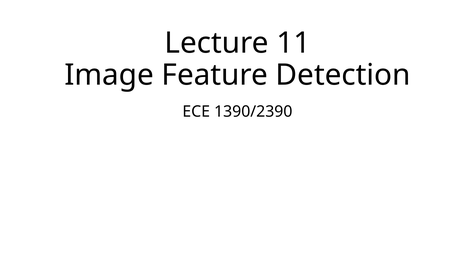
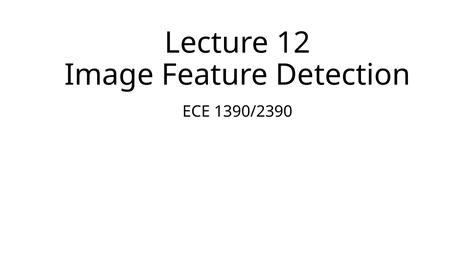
11: 11 -> 12 (293, 43)
